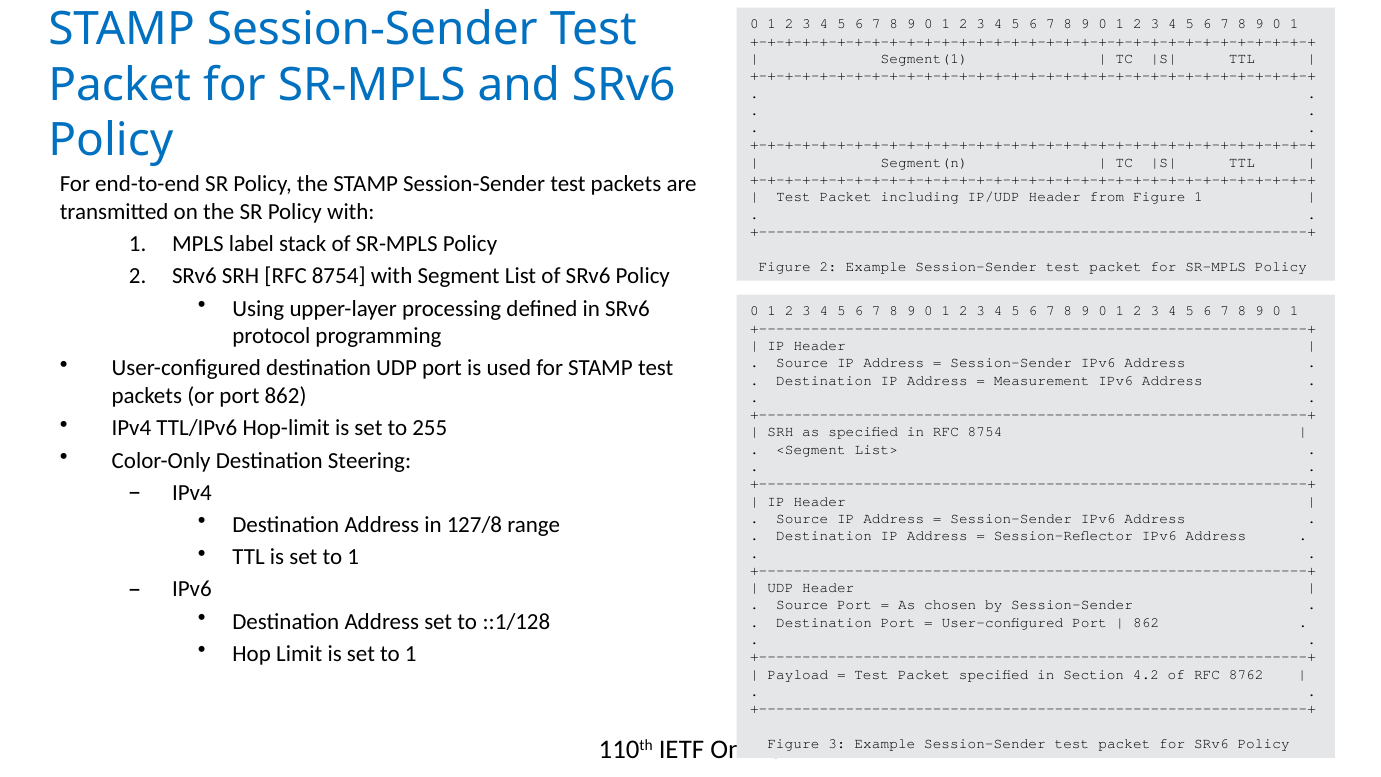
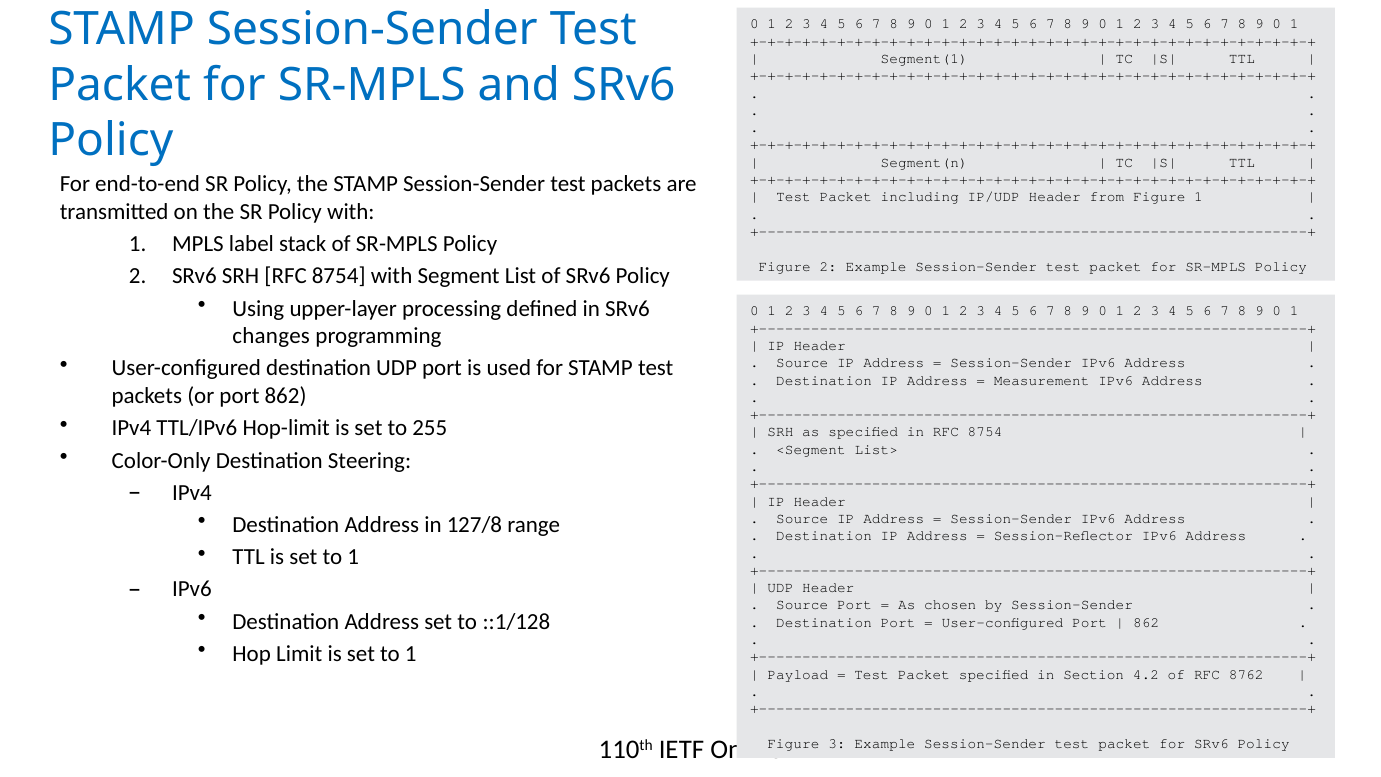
protocol: protocol -> changes (271, 336)
